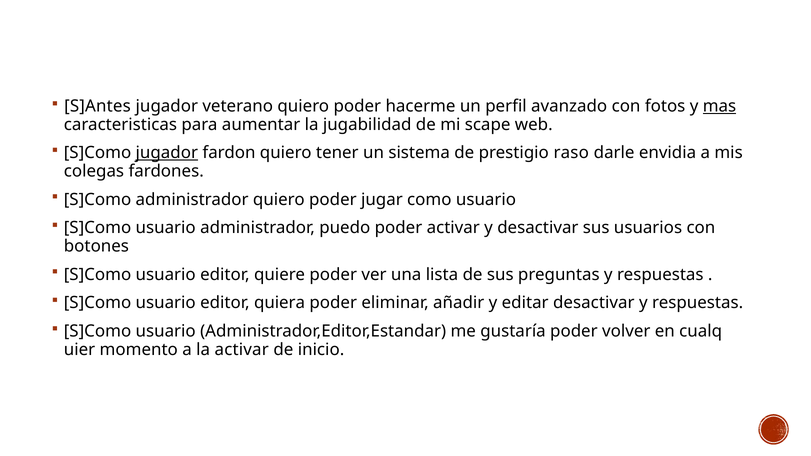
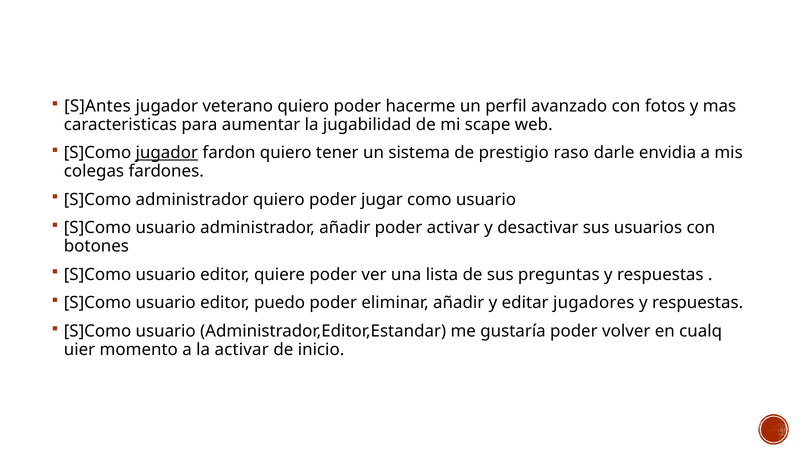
mas underline: present -> none (719, 106)
administrador puedo: puedo -> añadir (345, 228)
quiera: quiera -> puedo (280, 303)
editar desactivar: desactivar -> jugadores (594, 303)
